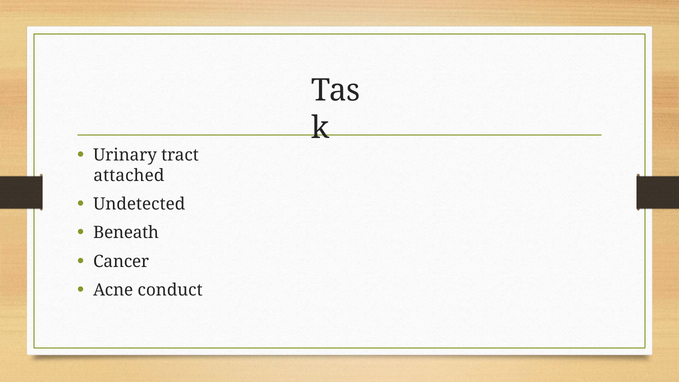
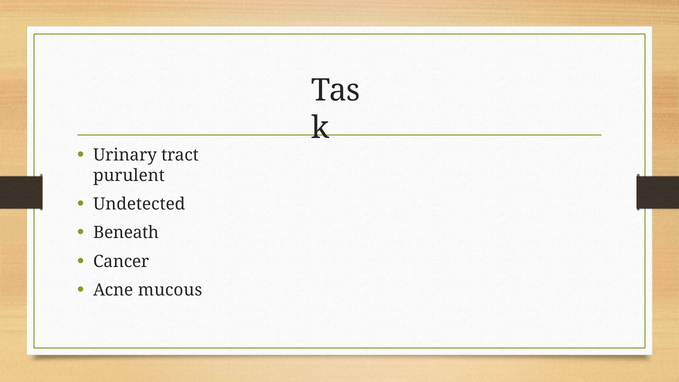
attached: attached -> purulent (129, 175)
conduct: conduct -> mucous (170, 290)
